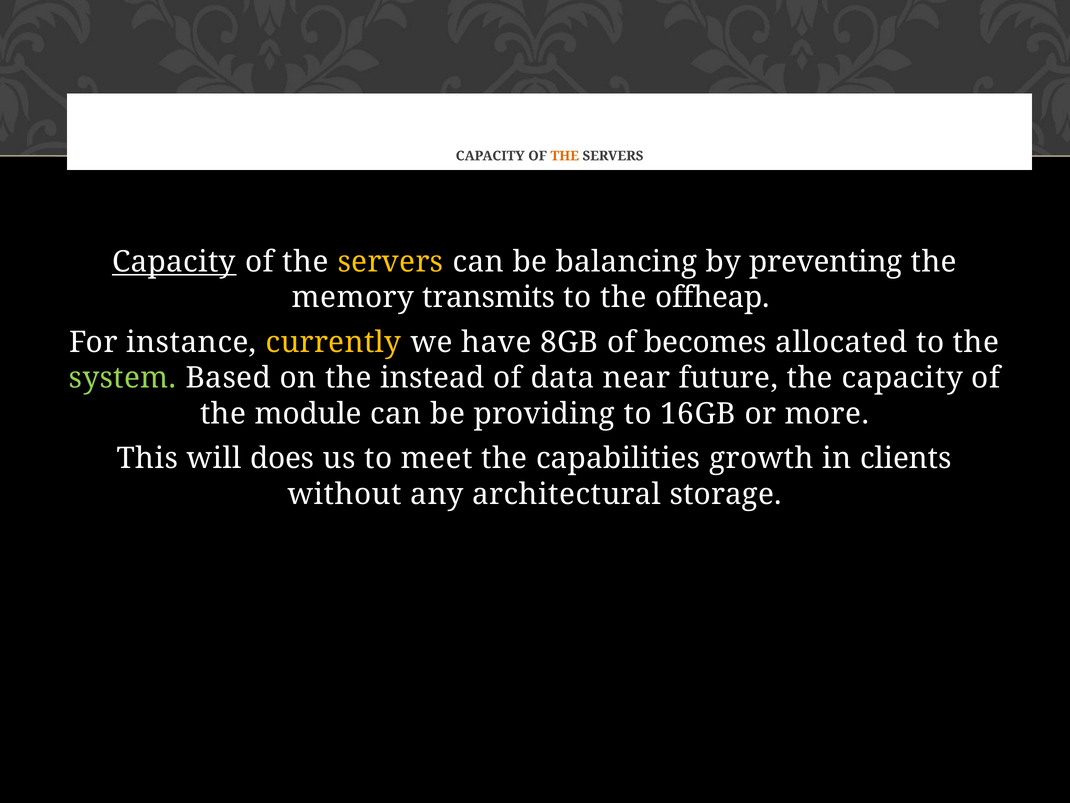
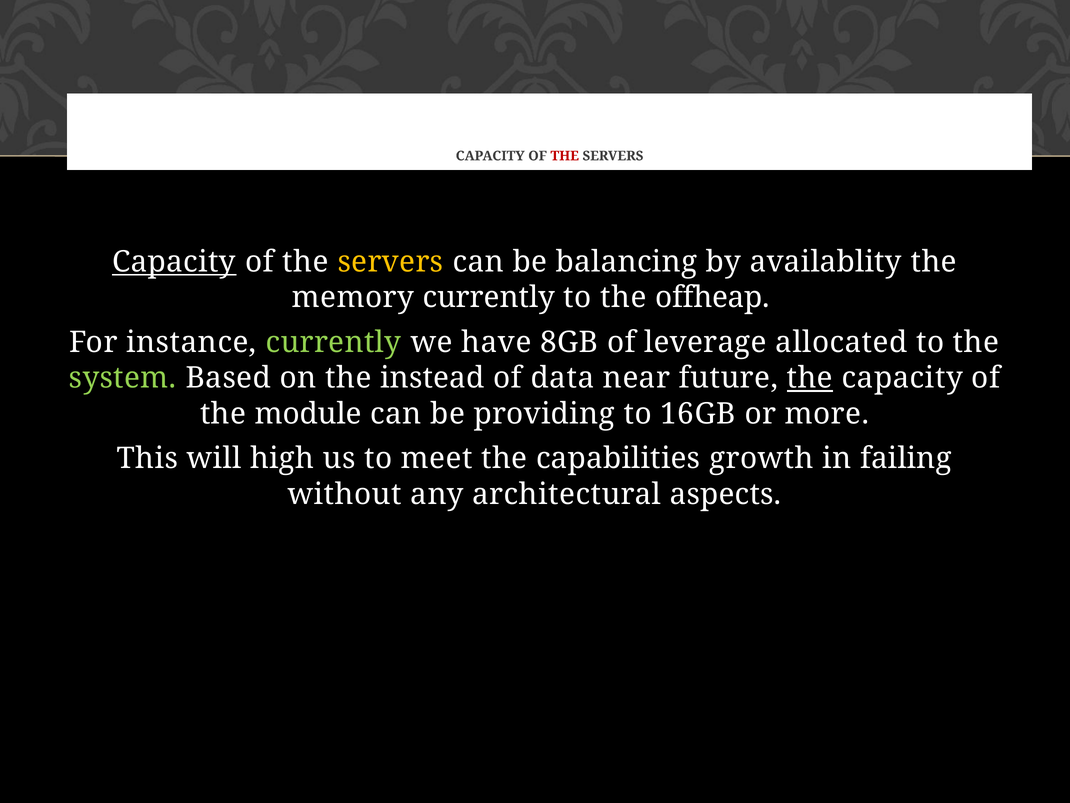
THE colour: orange -> red (565, 156)
preventing: preventing -> availablity (826, 262)
memory transmits: transmits -> currently (489, 297)
currently colour: yellow -> light green (333, 342)
becomes: becomes -> leverage (705, 342)
the underline: none -> present (810, 378)
does: does -> high (282, 458)
clients: clients -> failing (906, 458)
storage: storage -> aspects (726, 494)
